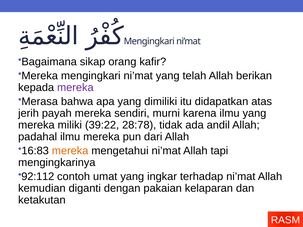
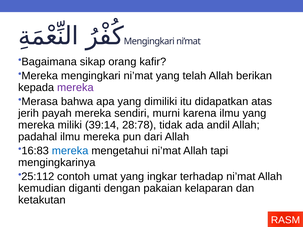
39:22: 39:22 -> 39:14 (102, 125)
mereka colour: orange -> blue (70, 151)
92:112: 92:112 -> 25:112 (38, 177)
